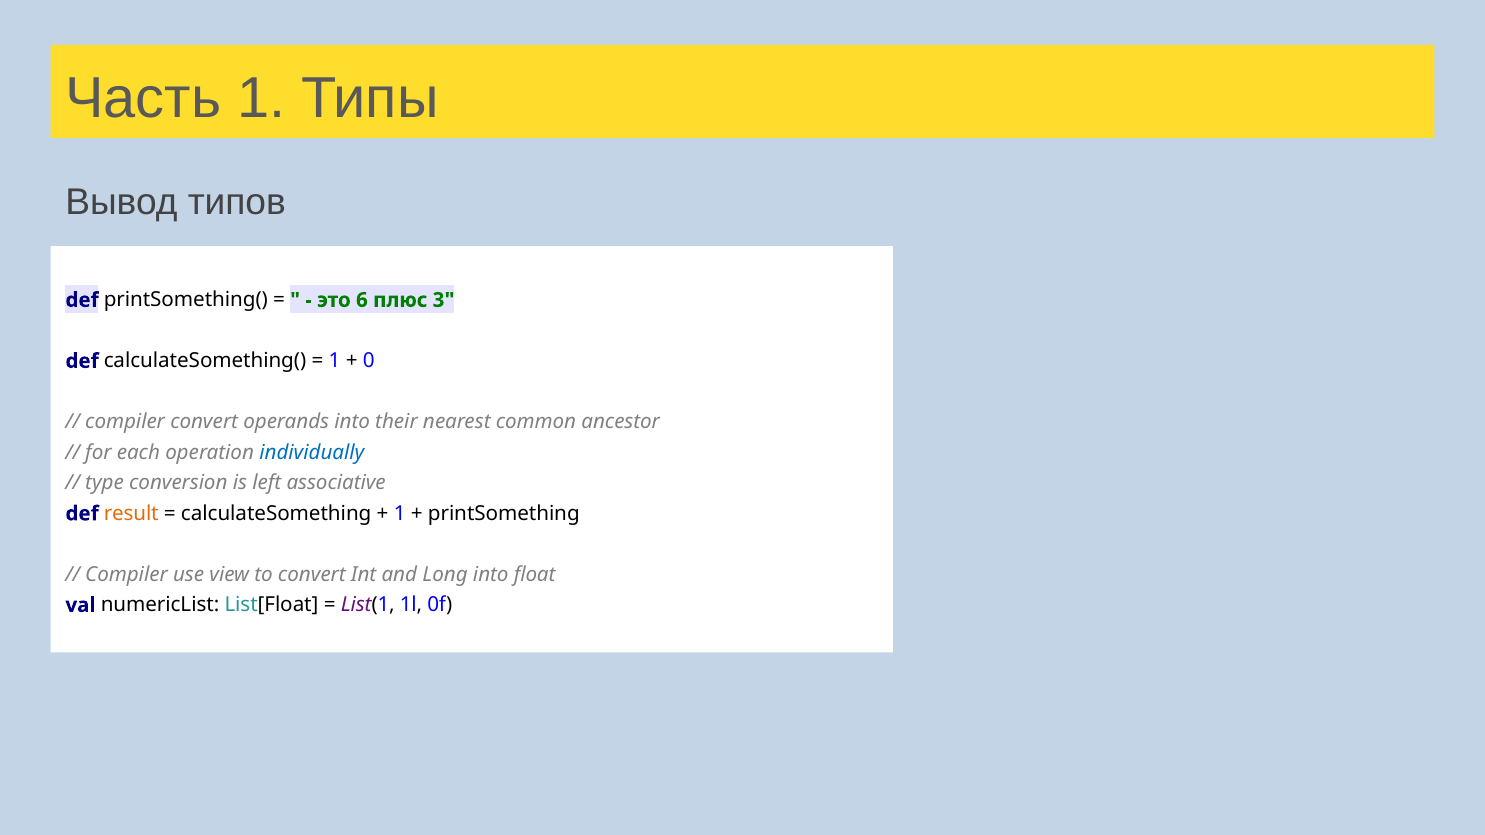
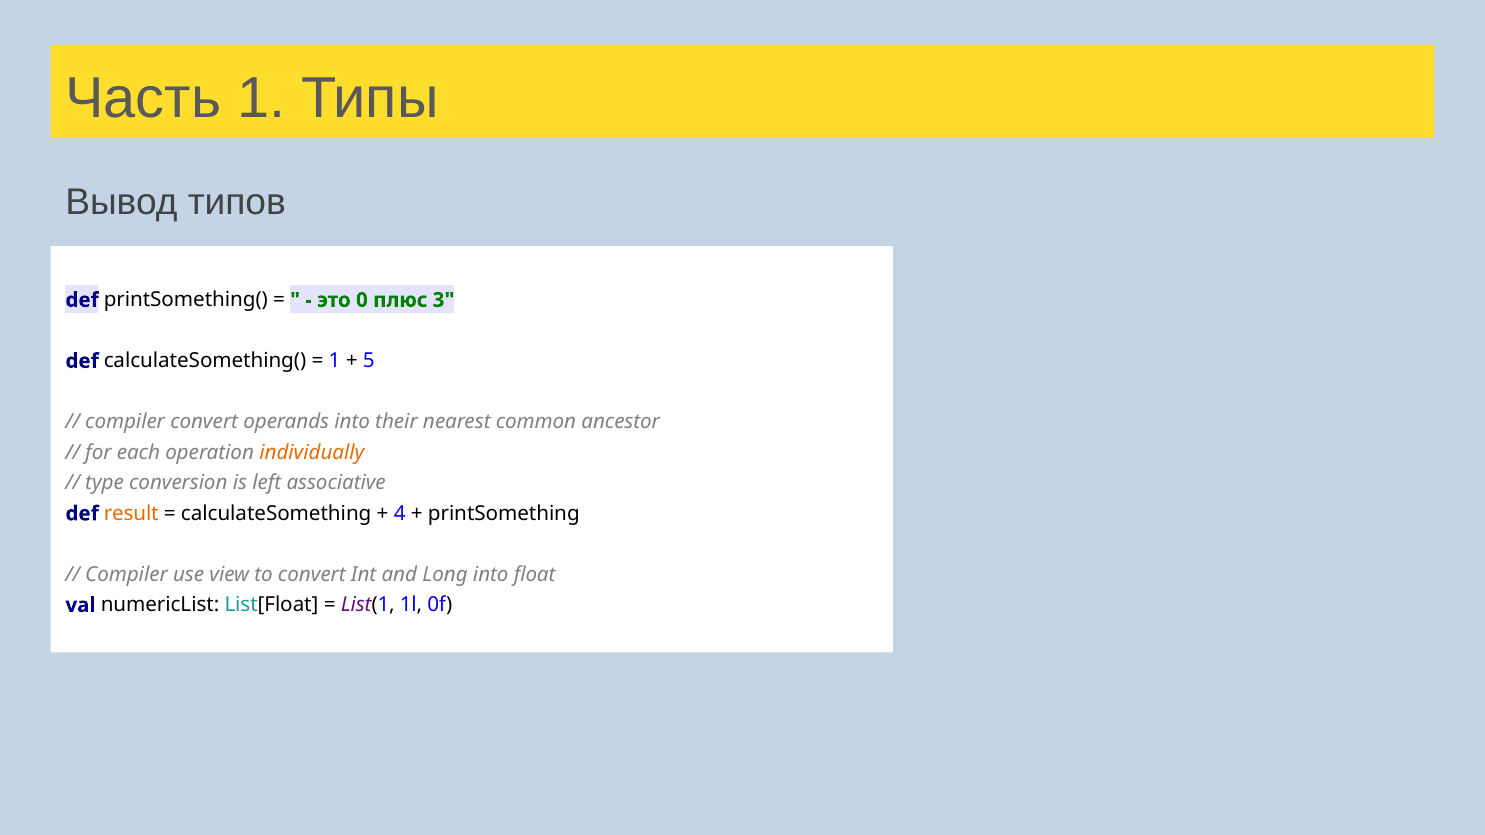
6: 6 -> 0 (362, 300)
0: 0 -> 5 (369, 361)
individually colour: blue -> orange (312, 453)
1: 1 -> 4 (400, 514)
